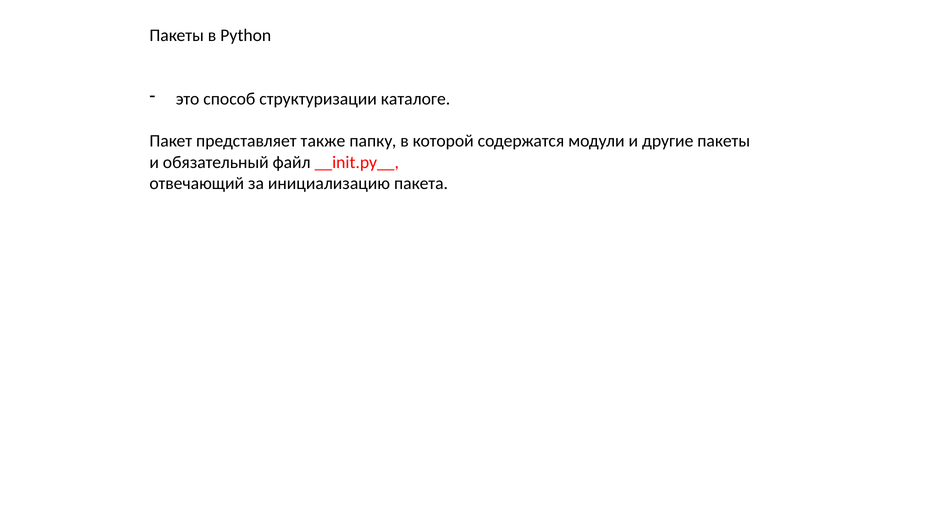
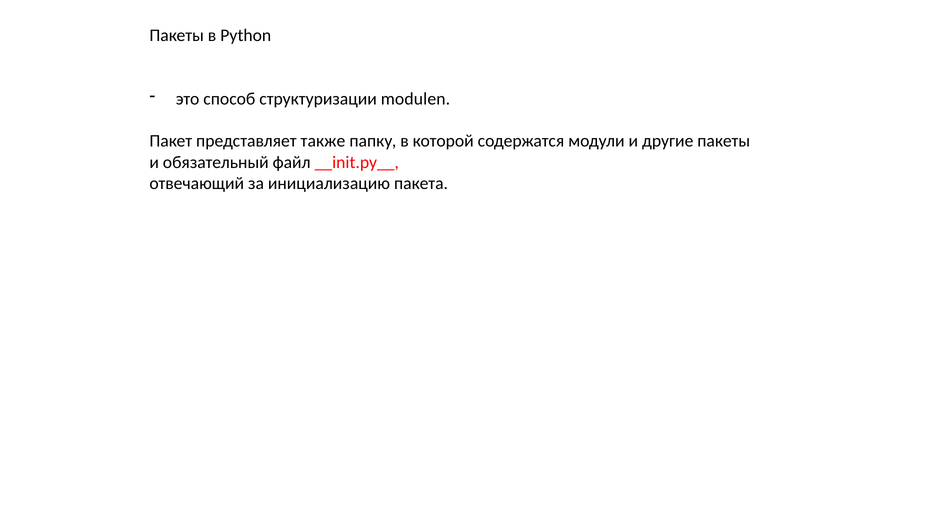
каталоге: каталоге -> modulen (415, 99)
